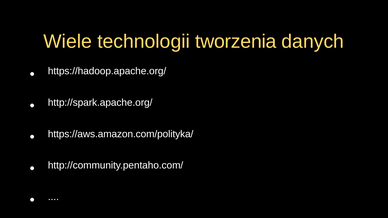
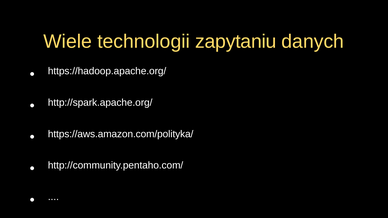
tworzenia: tworzenia -> zapytaniu (236, 42)
